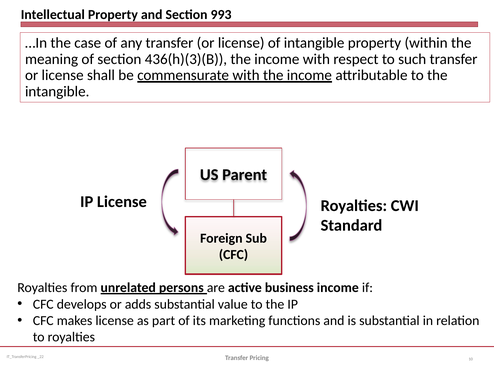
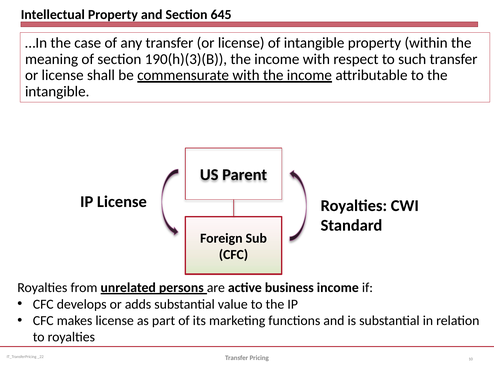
993: 993 -> 645 (221, 15)
436(h)(3)(B: 436(h)(3)(B -> 190(h)(3)(B (186, 59)
